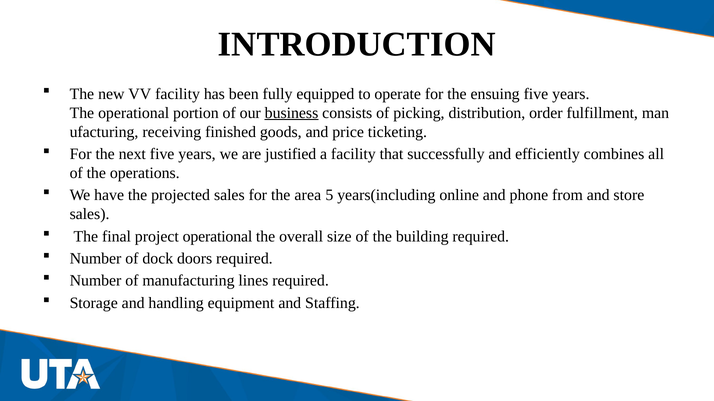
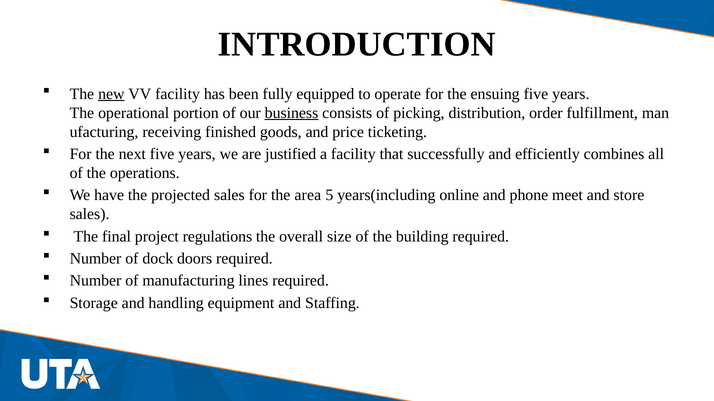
new underline: none -> present (111, 94)
from: from -> meet (567, 196)
project operational: operational -> regulations (217, 237)
